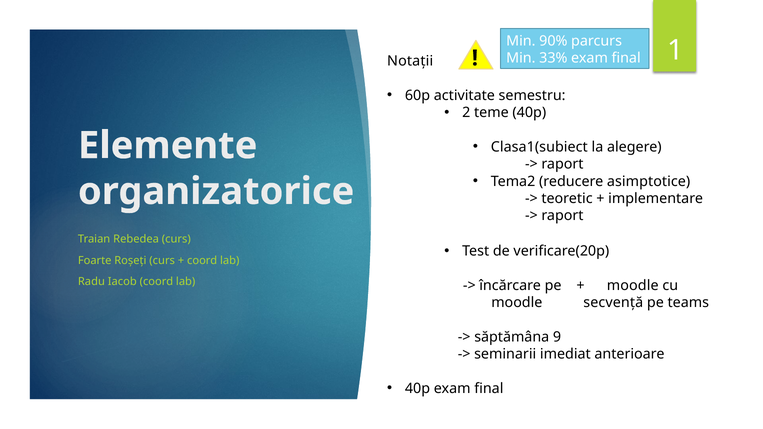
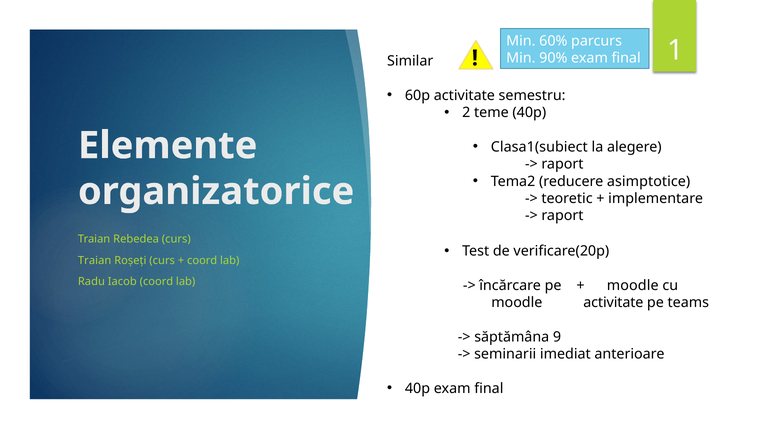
90%: 90% -> 60% (553, 41)
33%: 33% -> 90% (553, 58)
Notații: Notații -> Similar (410, 61)
Foarte: Foarte -> Traian (95, 261)
moodle secvență: secvență -> activitate (613, 303)
